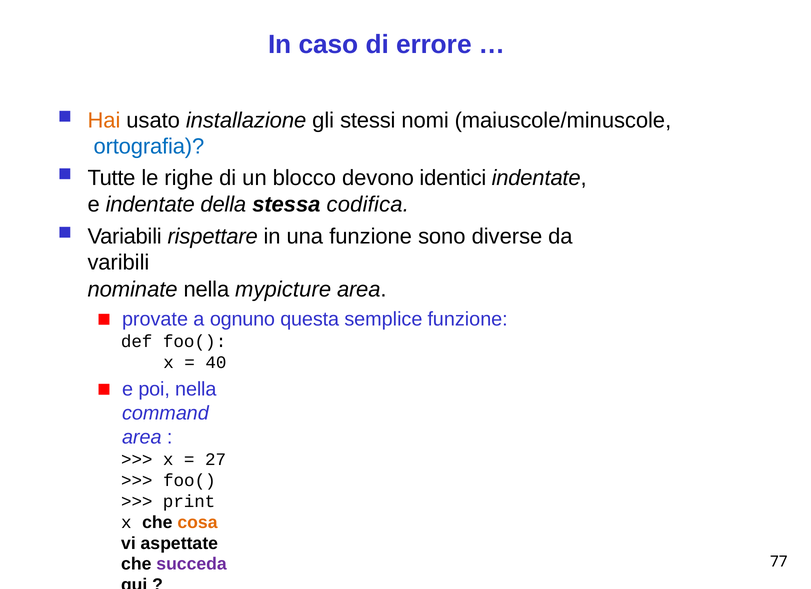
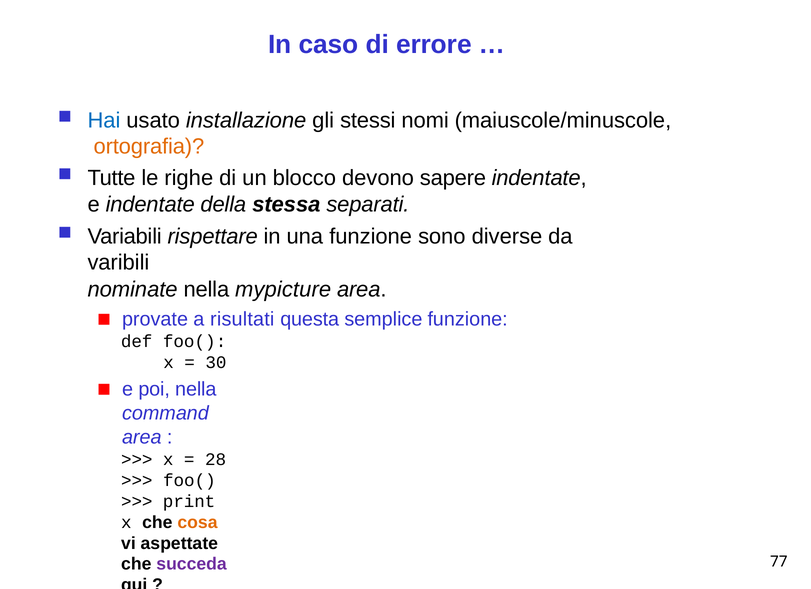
Hai colour: orange -> blue (104, 120)
ortografia colour: blue -> orange (149, 147)
identici: identici -> sapere (453, 178)
codifica: codifica -> separati (368, 205)
ognuno: ognuno -> risultati (242, 319)
40: 40 -> 30 (216, 363)
27: 27 -> 28 (216, 459)
